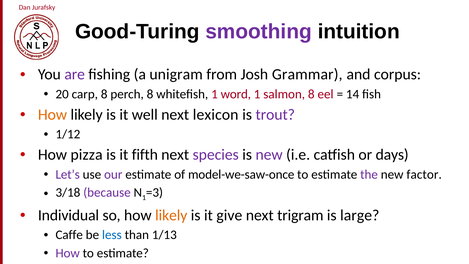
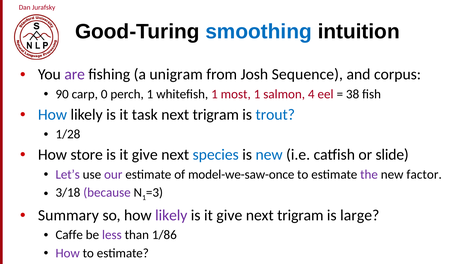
smoothing colour: purple -> blue (259, 32)
Grammar: Grammar -> Sequence (307, 74)
20: 20 -> 90 (62, 94)
carp 8: 8 -> 0 (104, 94)
perch 8: 8 -> 1 (150, 94)
word: word -> most (236, 94)
salmon 8: 8 -> 4 (311, 94)
14: 14 -> 38 (353, 94)
How colour: orange -> blue (52, 115)
well: well -> task (145, 115)
lexicon: lexicon -> trigram (216, 115)
trout colour: purple -> blue (275, 115)
1/12: 1/12 -> 1/28 (68, 134)
pizza: pizza -> store (87, 155)
fifth: fifth -> give (145, 155)
species colour: purple -> blue (216, 155)
new colour: purple -> blue (269, 155)
days: days -> slide (392, 155)
Individual: Individual -> Summary (68, 215)
likely colour: orange -> purple (171, 215)
less colour: blue -> purple (112, 235)
1/13: 1/13 -> 1/86 (164, 235)
